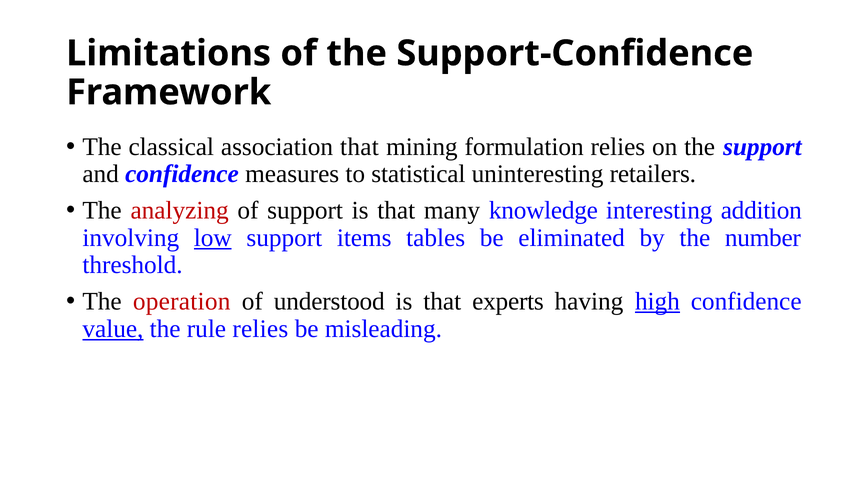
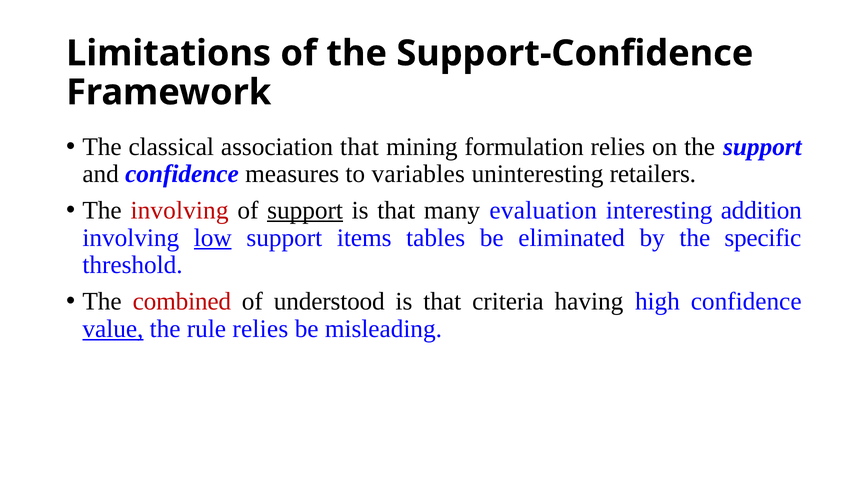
statistical: statistical -> variables (418, 174)
The analyzing: analyzing -> involving (180, 210)
support underline: none -> present (305, 210)
knowledge: knowledge -> evaluation (543, 210)
number: number -> specific (763, 238)
operation: operation -> combined (182, 302)
experts: experts -> criteria (508, 302)
high underline: present -> none (657, 302)
